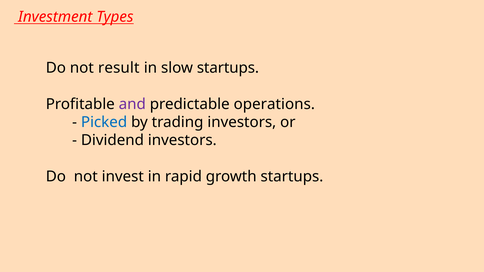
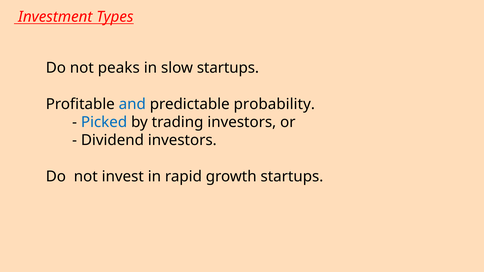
result: result -> peaks (119, 68)
and colour: purple -> blue (132, 104)
operations: operations -> probability (274, 104)
